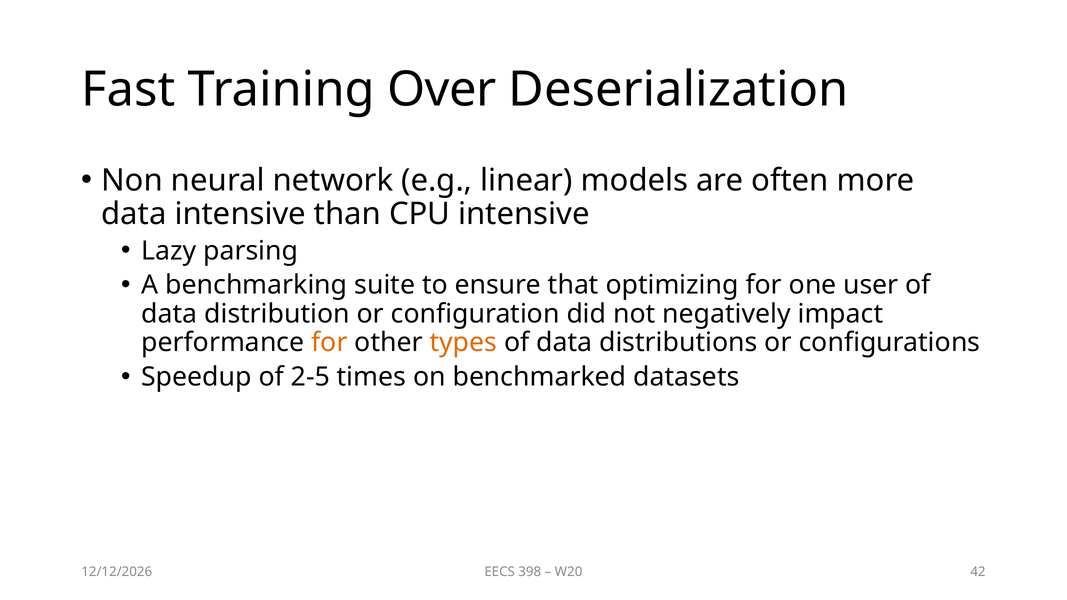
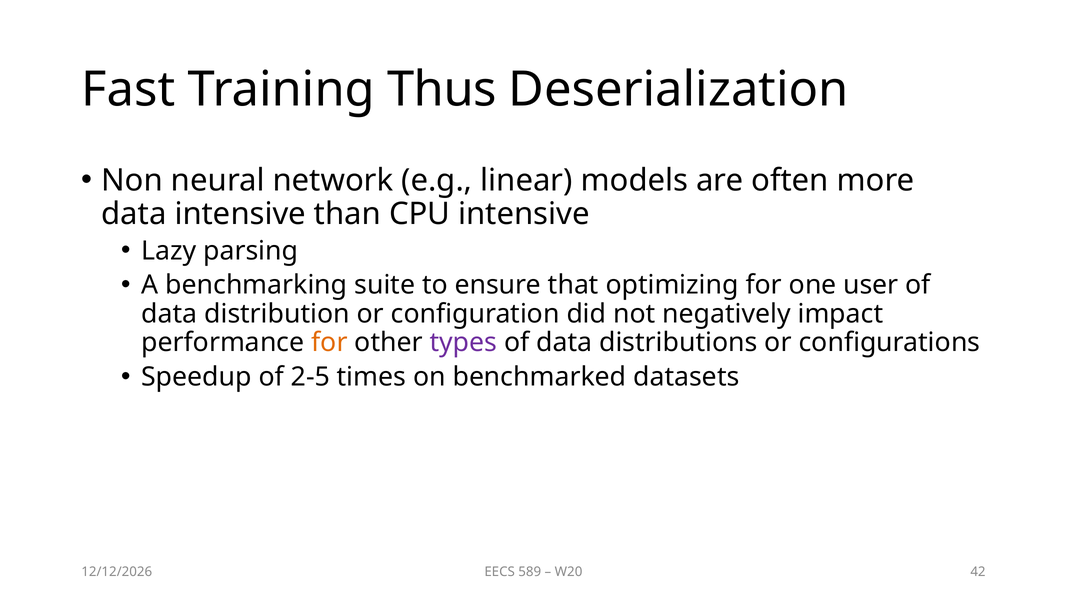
Over: Over -> Thus (442, 90)
types colour: orange -> purple (463, 343)
398: 398 -> 589 (530, 572)
